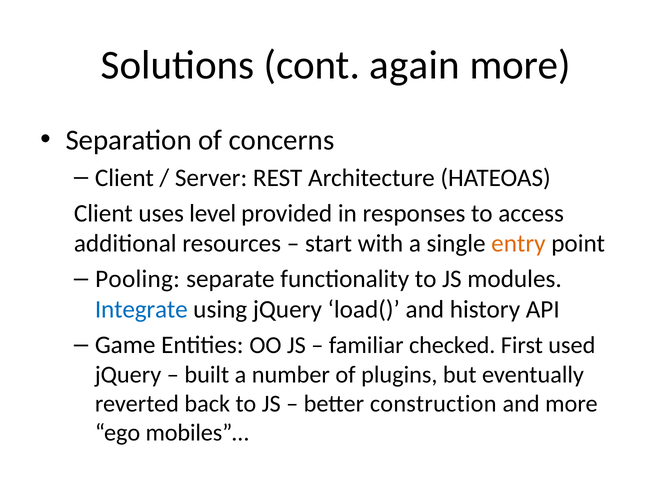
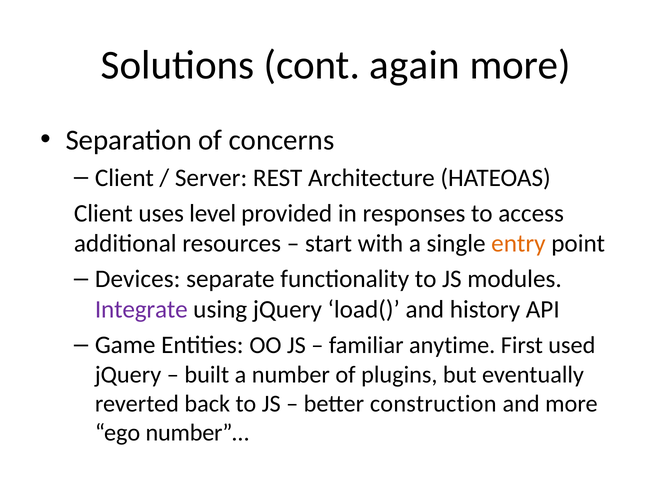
Pooling: Pooling -> Devices (138, 279)
Integrate colour: blue -> purple (141, 309)
checked: checked -> anytime (452, 345)
mobiles”…: mobiles”… -> number”… (197, 433)
